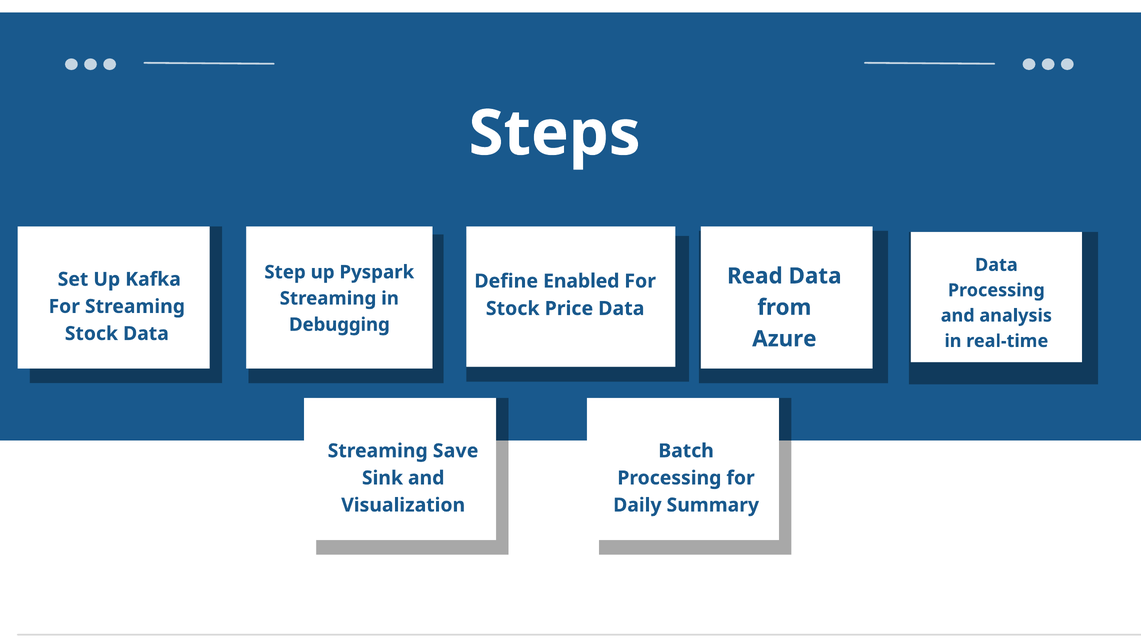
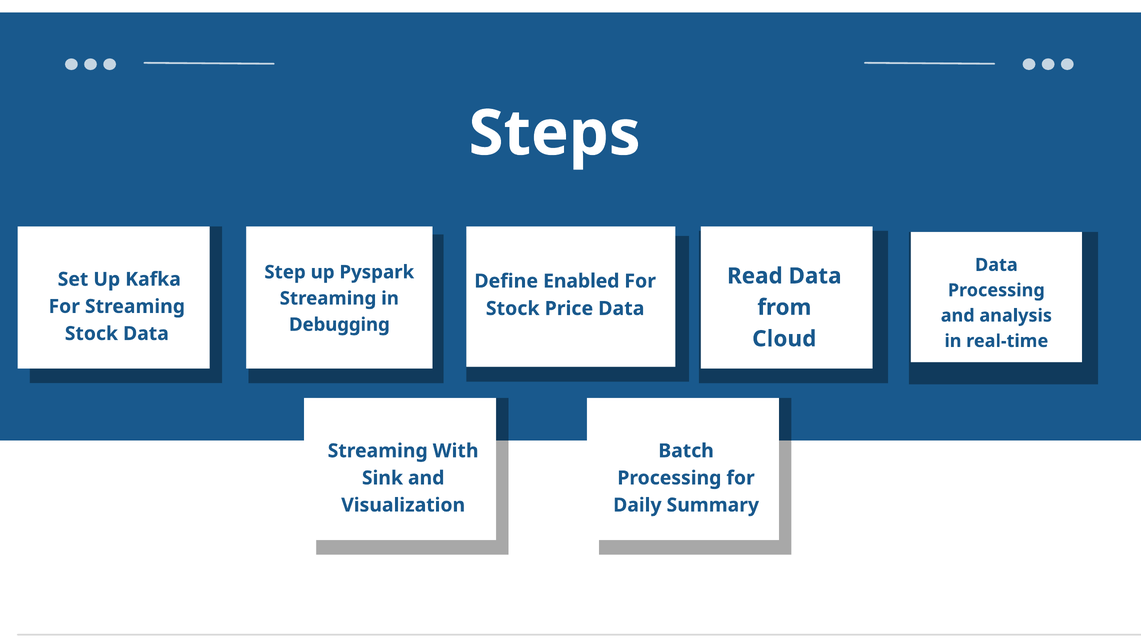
Azure: Azure -> Cloud (784, 339)
Save: Save -> With (456, 451)
